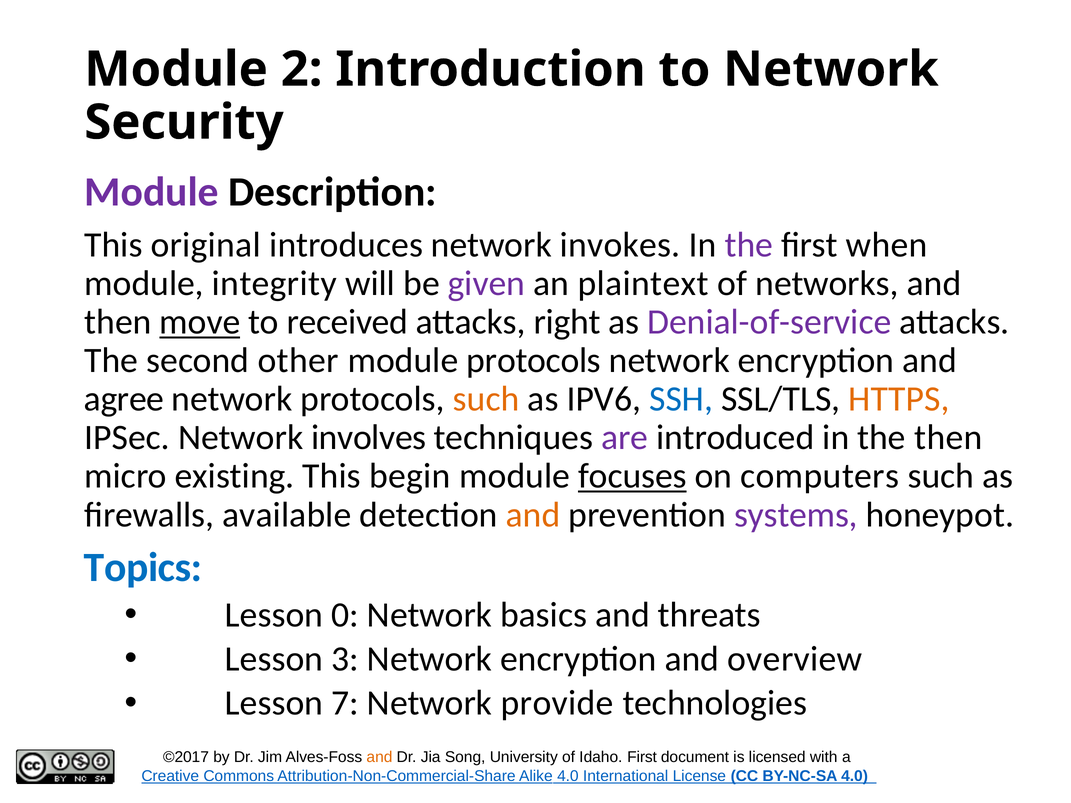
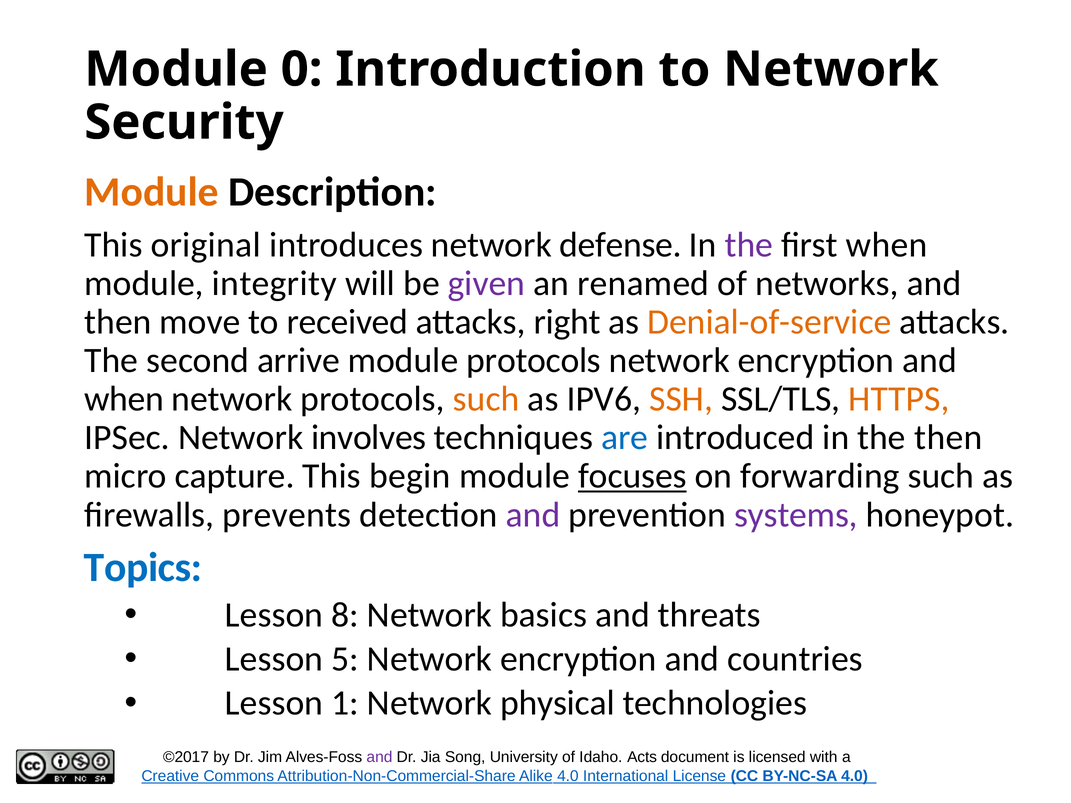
2: 2 -> 0 (302, 69)
Module colour: purple -> orange (152, 192)
invokes: invokes -> defense (621, 245)
plaintext: plaintext -> renamed (643, 284)
move underline: present -> none (200, 322)
Denial-of-service colour: purple -> orange (769, 322)
other: other -> arrive (298, 361)
agree: agree -> when (124, 399)
SSH colour: blue -> orange (681, 399)
are colour: purple -> blue (625, 438)
existing: existing -> capture (235, 476)
computers: computers -> forwarding (820, 476)
available: available -> prevents (287, 515)
and colour: orange -> purple (533, 515)
0: 0 -> 8 (345, 615)
3: 3 -> 5 (345, 659)
overview: overview -> countries (795, 659)
7: 7 -> 1 (345, 703)
provide: provide -> physical (557, 703)
and colour: orange -> purple (379, 757)
First: First -> Acts (642, 757)
